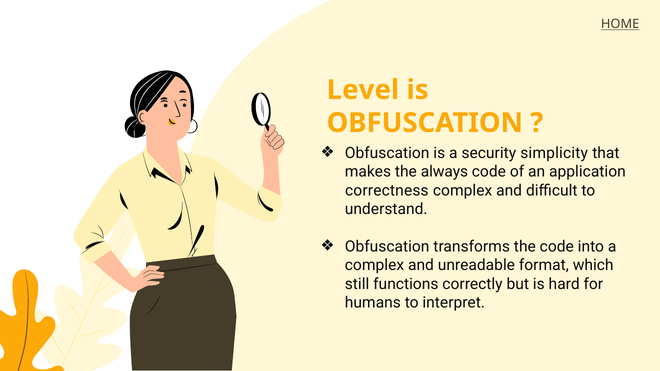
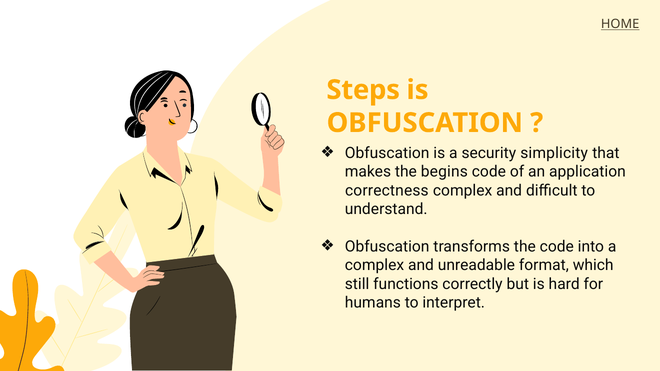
Level: Level -> Steps (363, 90)
always: always -> begins (444, 172)
